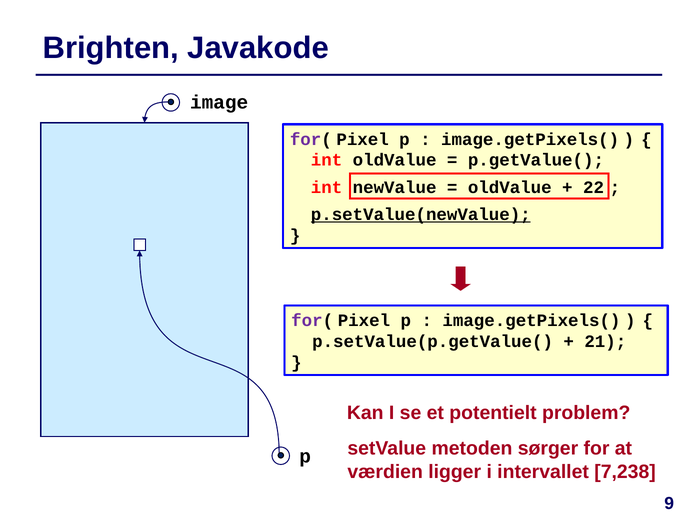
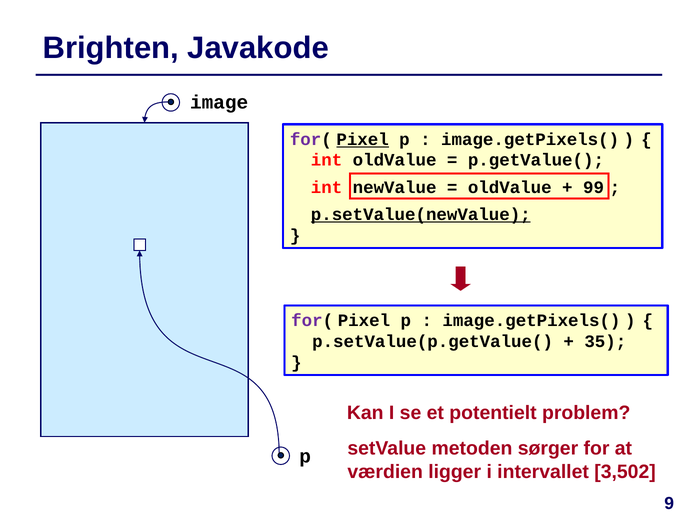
Pixel underline: none -> present (363, 139)
22: 22 -> 99 (594, 188)
21: 21 -> 35 (605, 342)
7,238: 7,238 -> 3,502 (625, 472)
